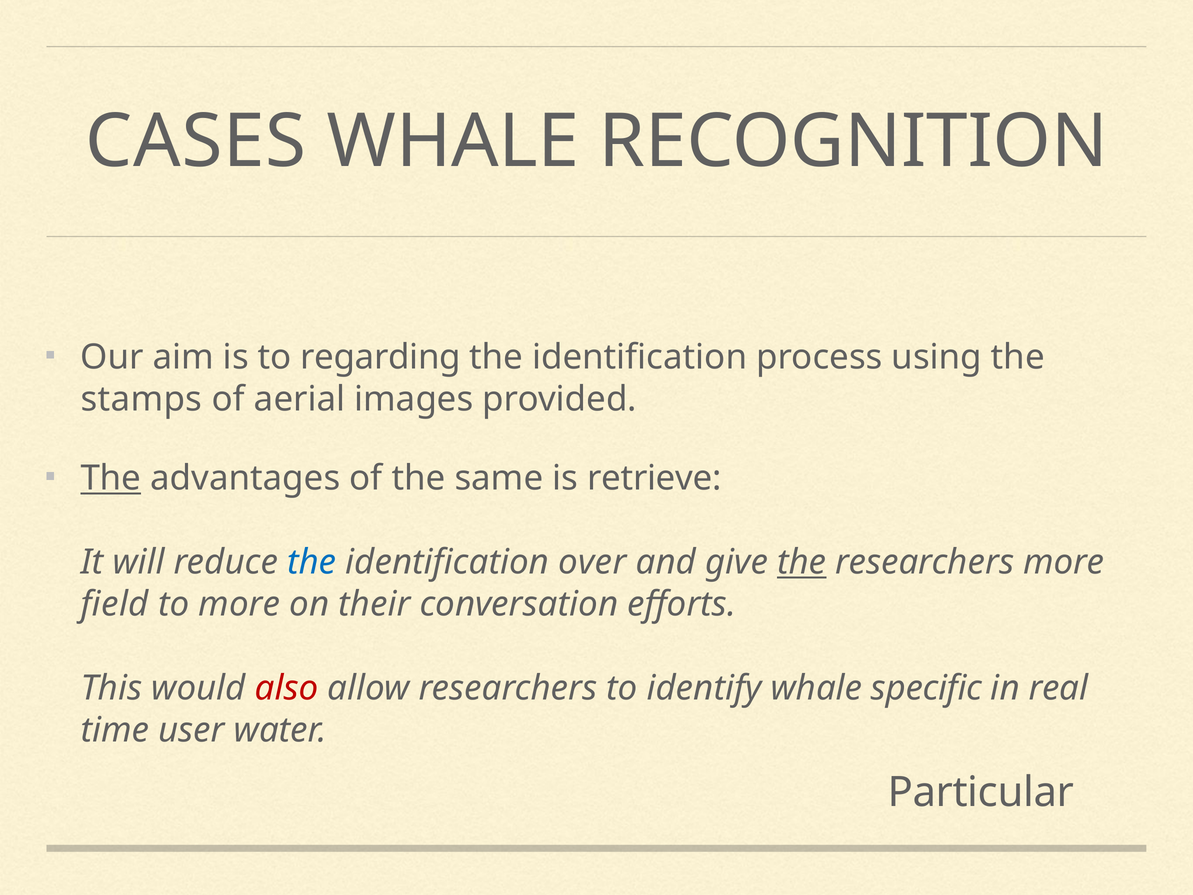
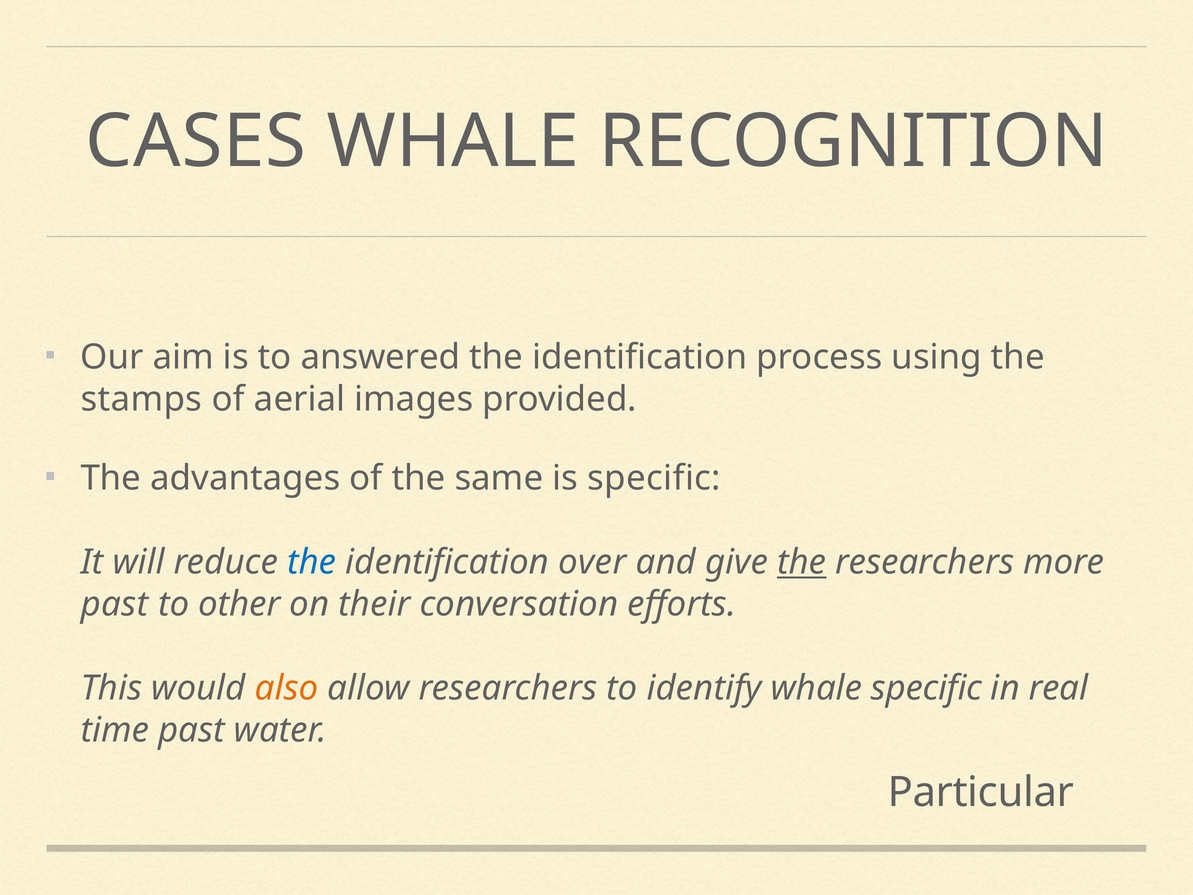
regarding: regarding -> answered (380, 357)
The underline: present -> none (111, 478)
is retrieve: retrieve -> specific (654, 478)
field: field -> past (115, 604)
to more: more -> other (240, 604)
also colour: red -> orange (287, 688)
time user: user -> past (191, 730)
